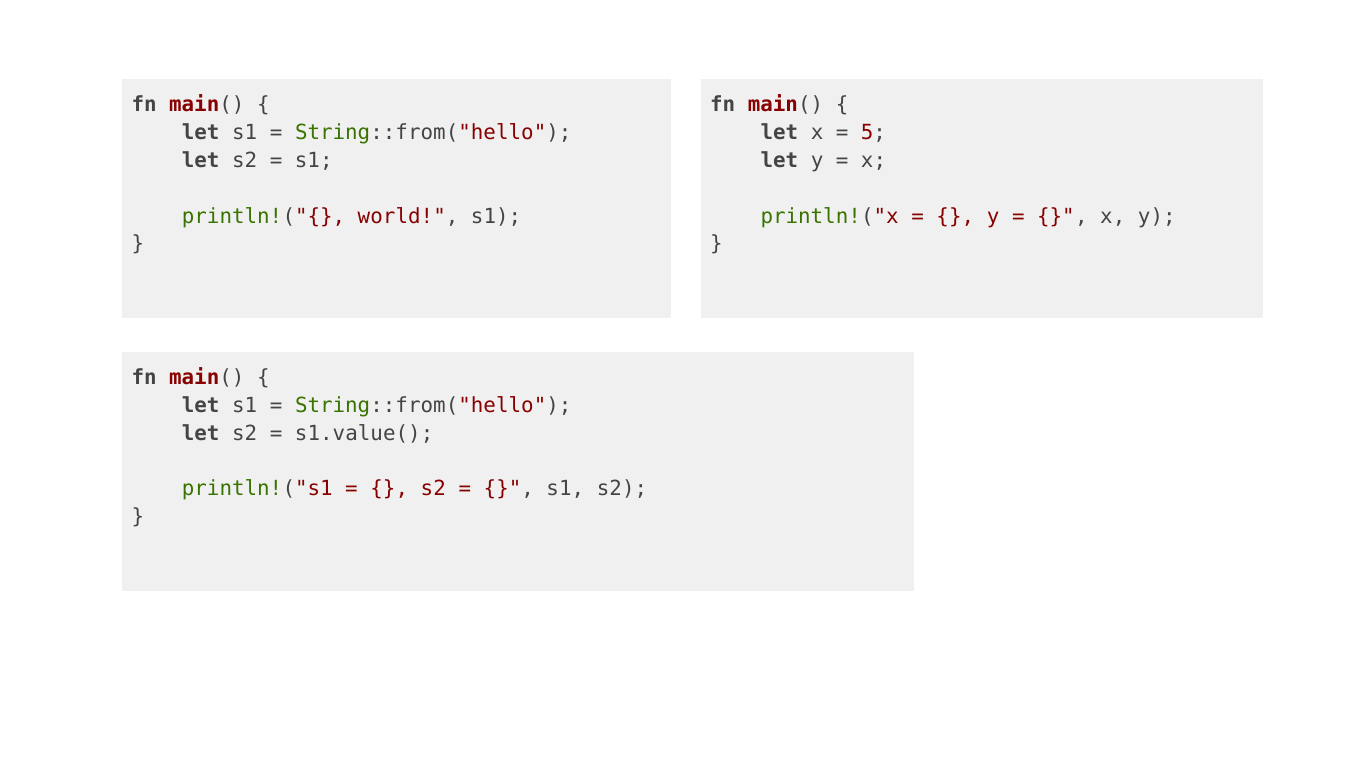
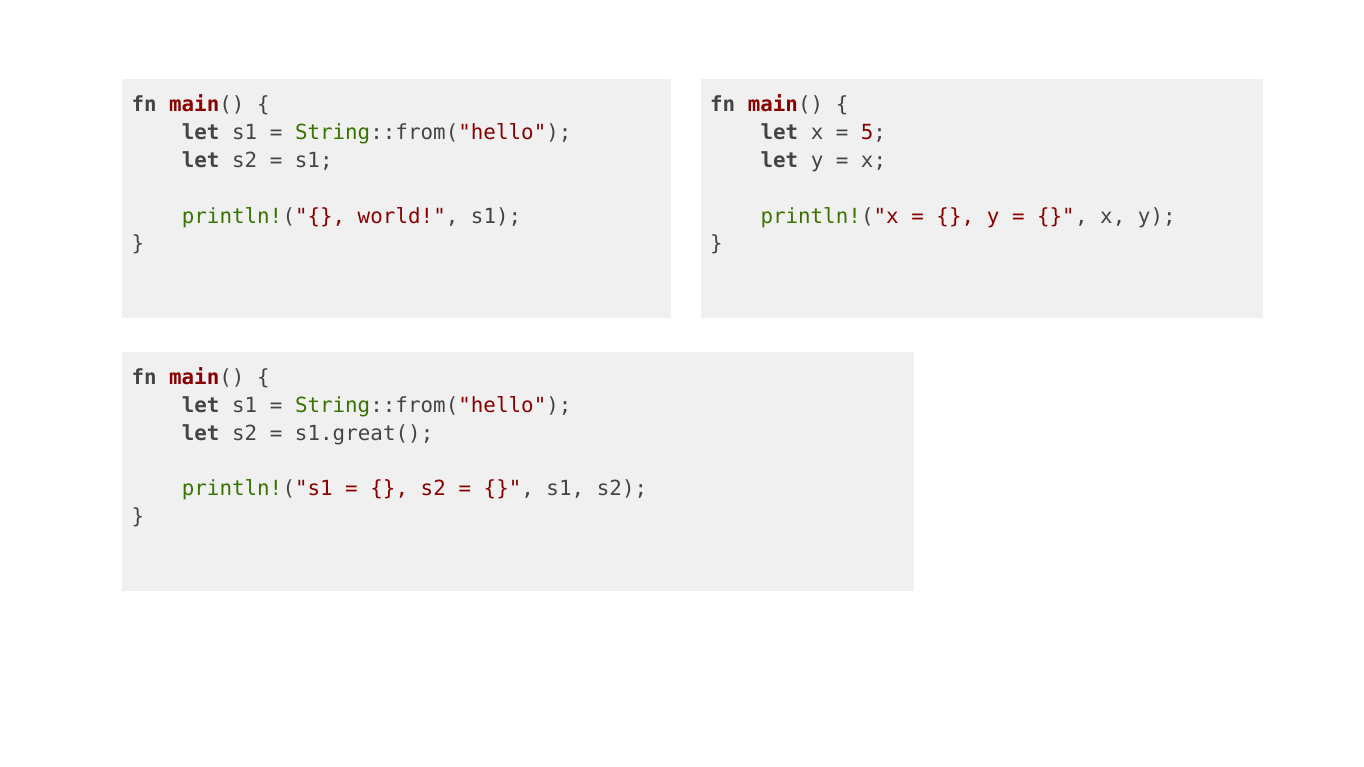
s1.value(: s1.value( -> s1.great( (364, 433)
